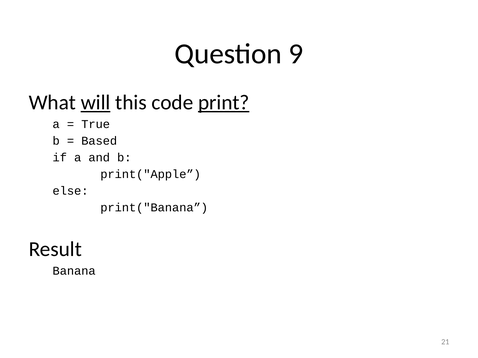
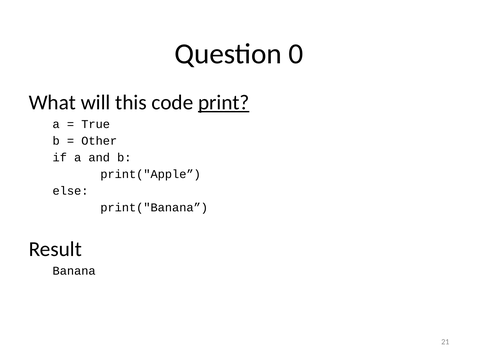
9: 9 -> 0 (296, 54)
will underline: present -> none (96, 103)
Based: Based -> Other (99, 141)
